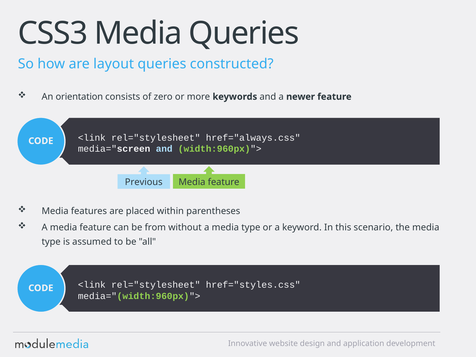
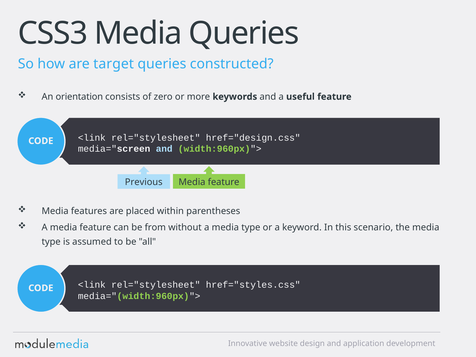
layout: layout -> target (114, 64)
newer: newer -> useful (300, 97)
href="always.css: href="always.css -> href="design.css (253, 138)
